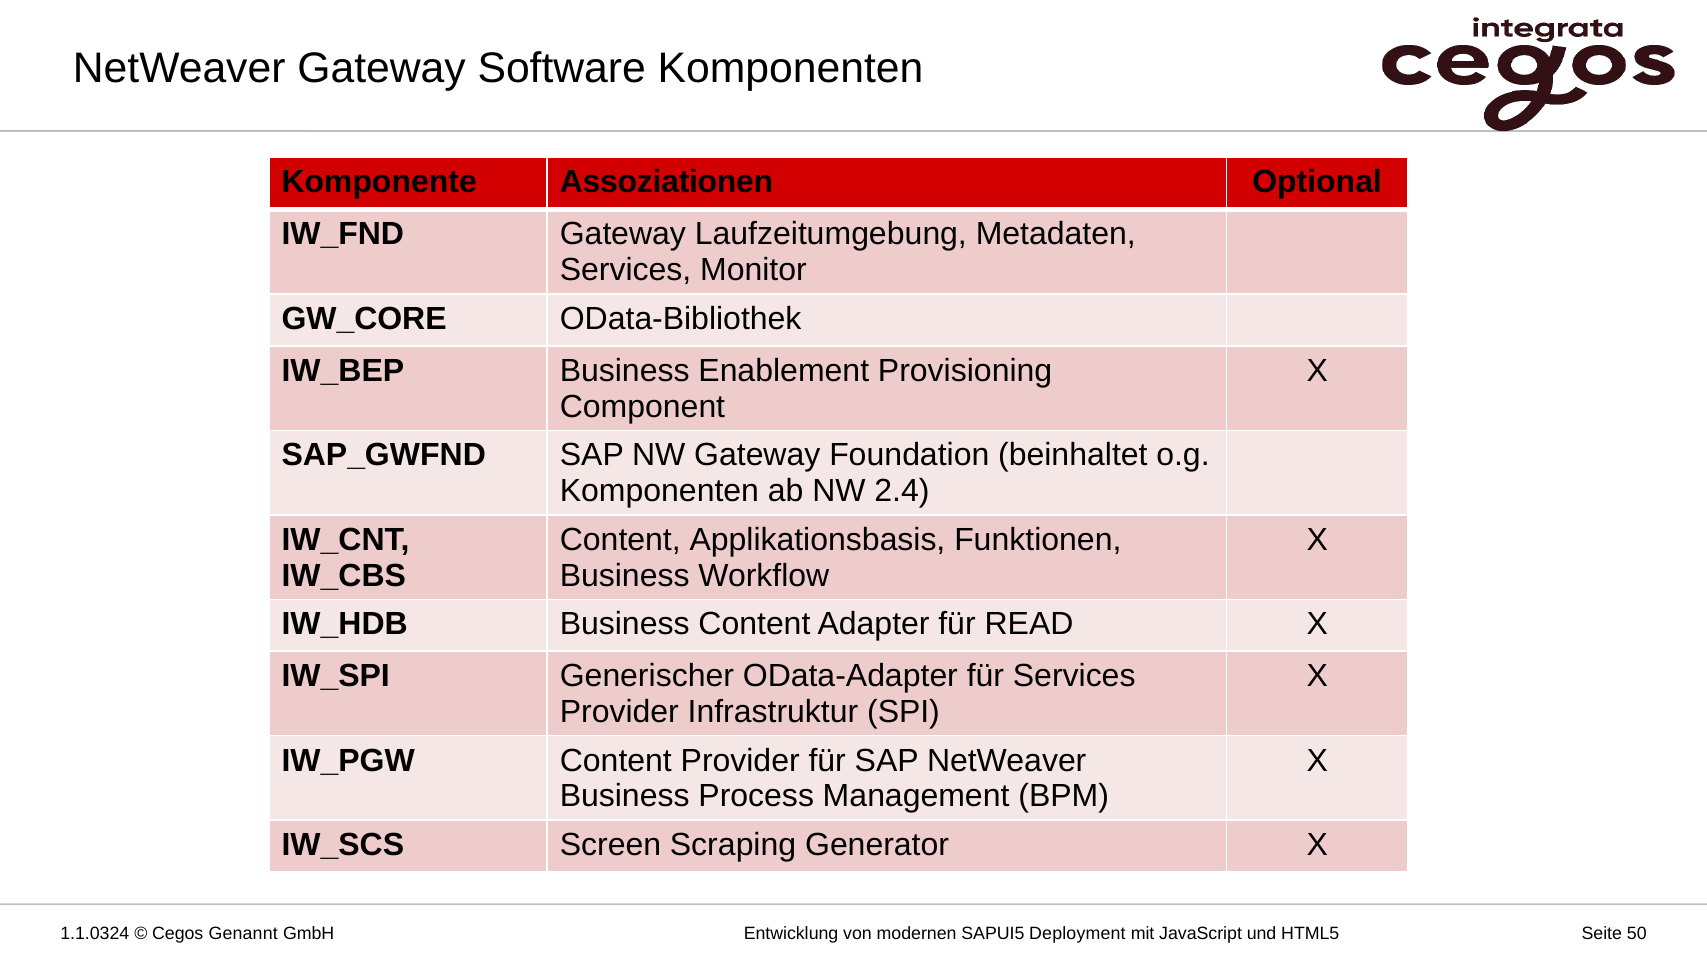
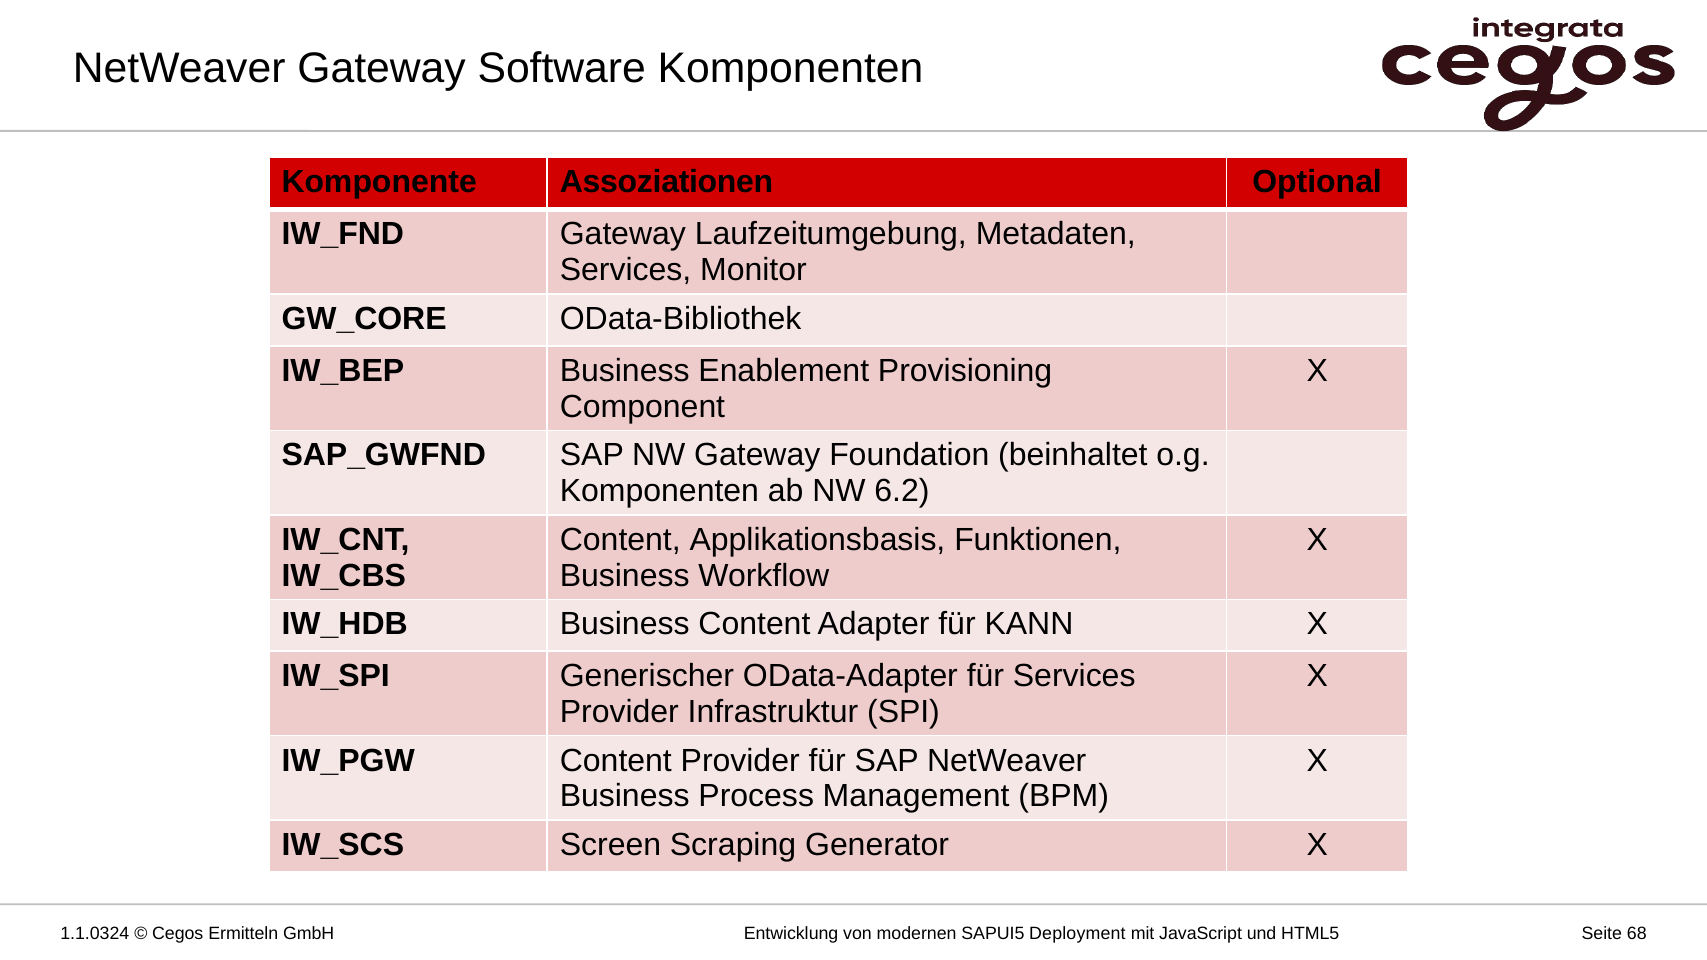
2.4: 2.4 -> 6.2 (902, 491)
READ: READ -> KANN (1029, 624)
Genannt: Genannt -> Ermitteln (243, 933)
50: 50 -> 68 (1637, 933)
